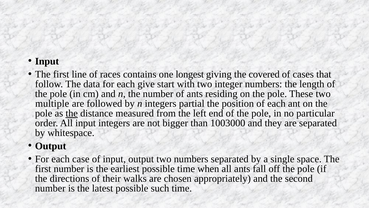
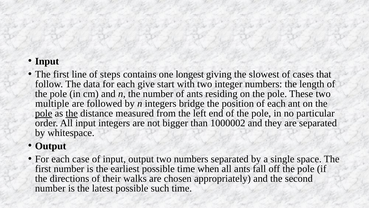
races: races -> steps (110, 74)
covered: covered -> slowest (264, 74)
partial: partial -> bridge (192, 103)
pole underline: none -> present (44, 113)
1003000: 1003000 -> 1000002 (228, 123)
